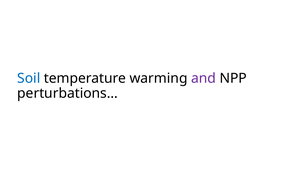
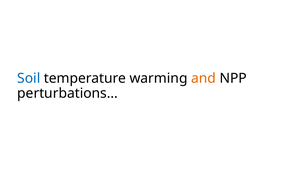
and colour: purple -> orange (204, 78)
